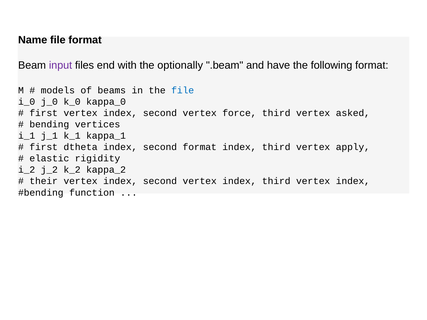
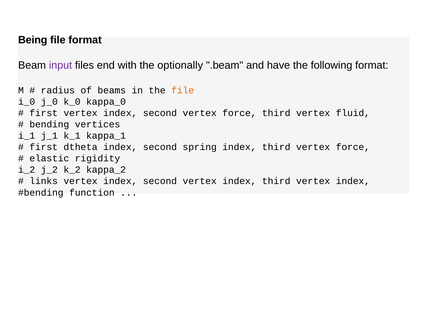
Name: Name -> Being (33, 40)
models: models -> radius (58, 90)
file colour: blue -> orange (183, 90)
asked: asked -> fluid (353, 113)
second format: format -> spring (200, 147)
third vertex apply: apply -> force (353, 147)
their: their -> links (44, 181)
